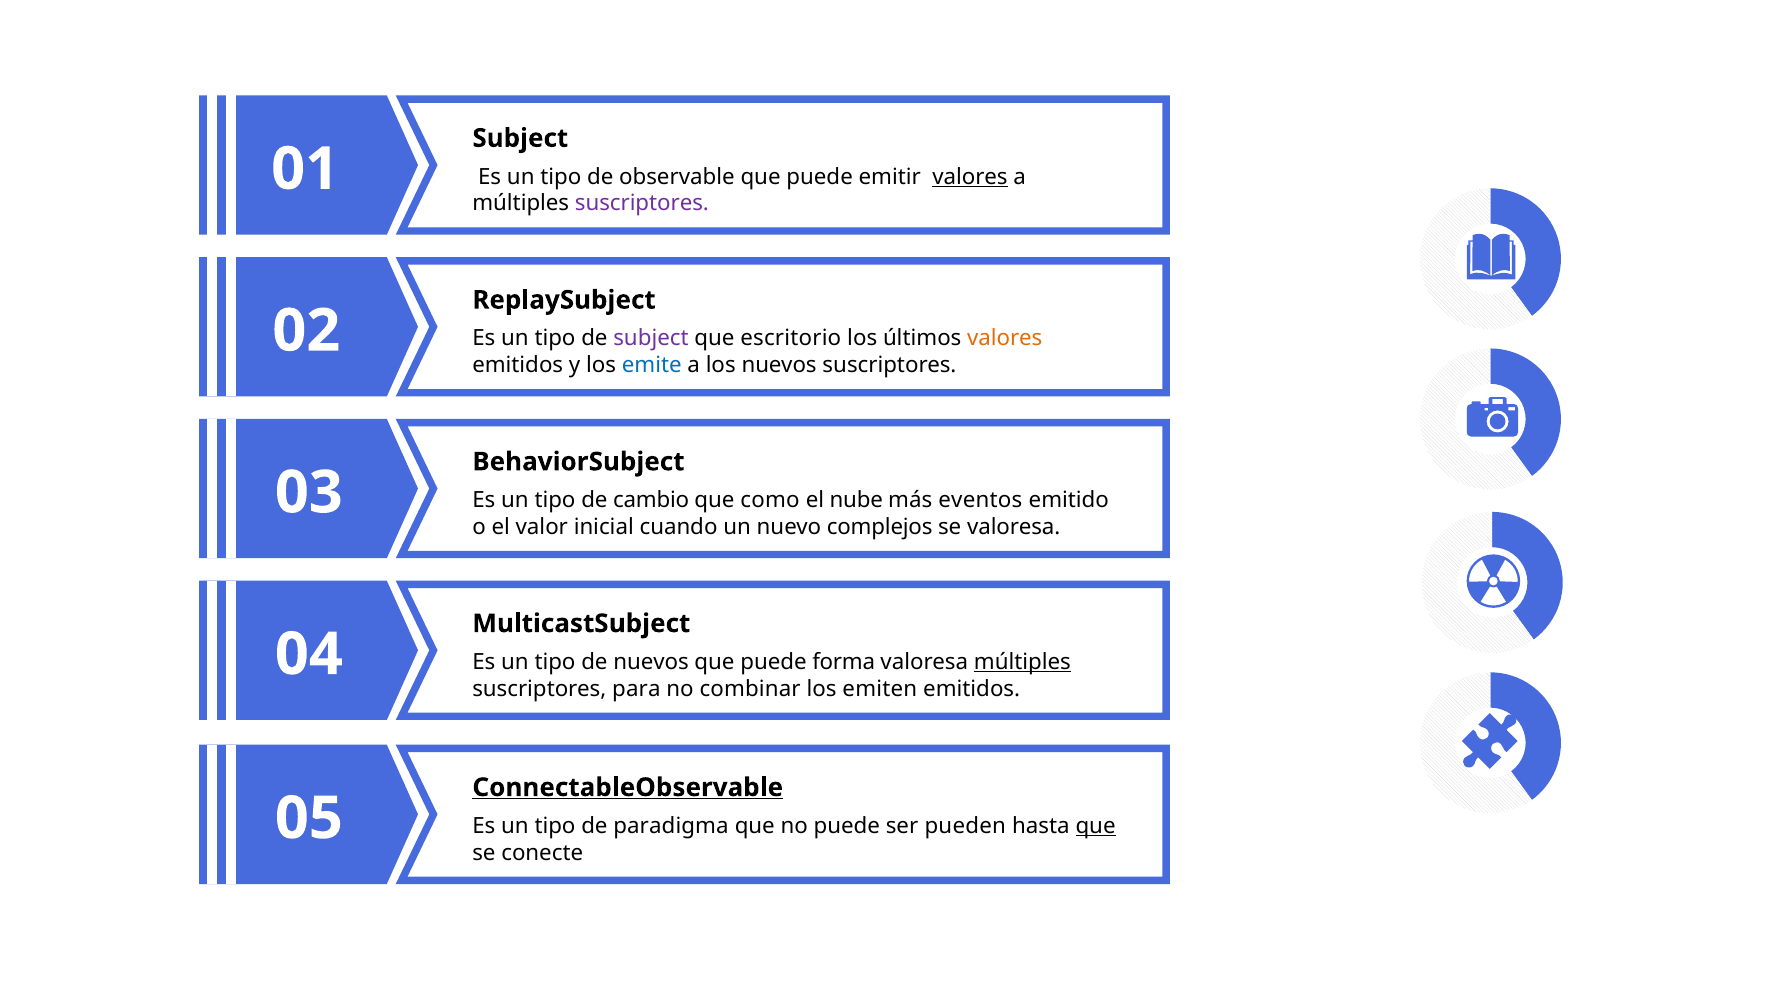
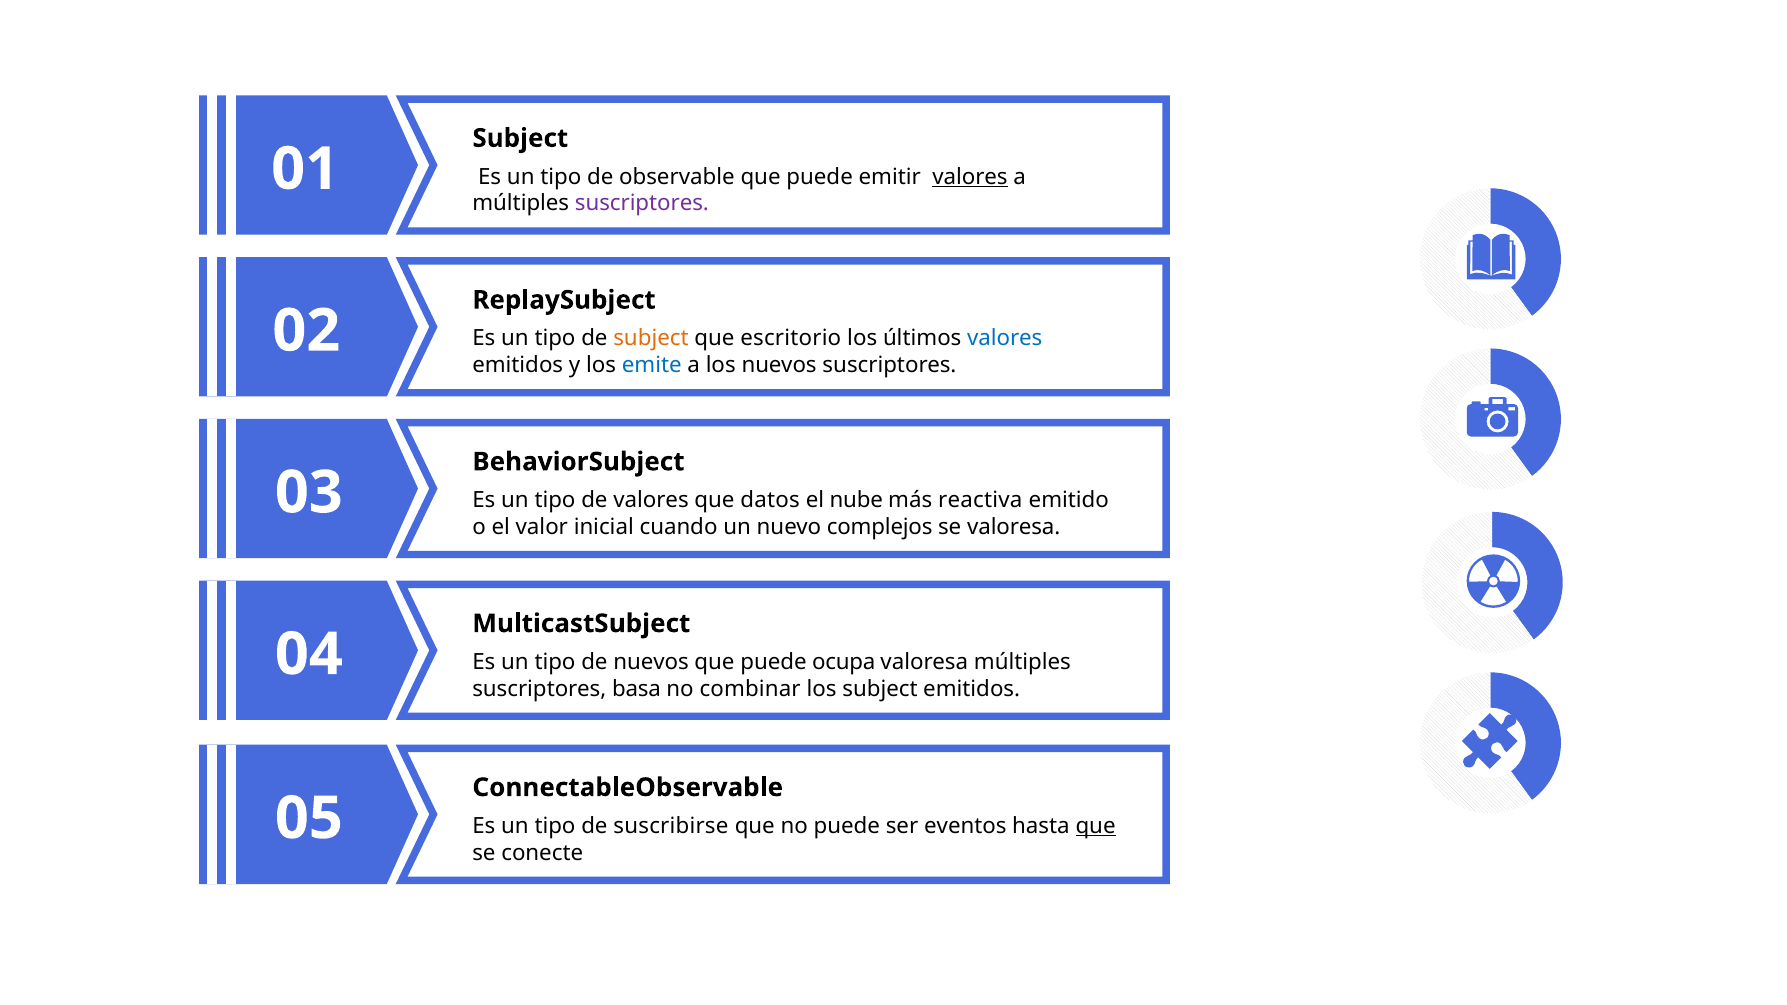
subject colour: purple -> orange (651, 338)
valores colour: orange -> blue (1005, 338)
de cambio: cambio -> valores (651, 500)
como: como -> datos (770, 500)
eventos: eventos -> reactiva (980, 500)
forma: forma -> ocupa (844, 662)
múltiples underline: present -> none (1022, 662)
para: para -> basa (637, 689)
los emiten: emiten -> subject (880, 689)
ConnectableObservable underline: present -> none (628, 788)
paradigma: paradigma -> suscribirse (671, 826)
pueden: pueden -> eventos (965, 826)
